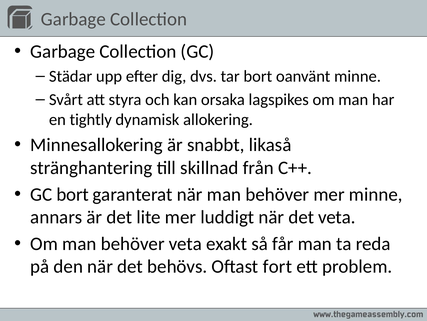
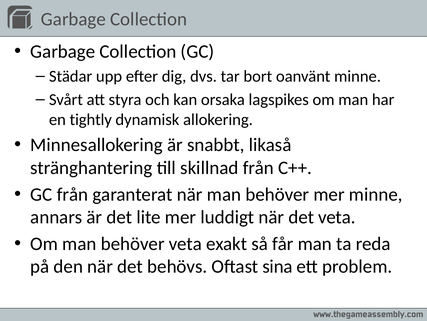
GC bort: bort -> från (72, 194)
fort: fort -> sina (278, 266)
